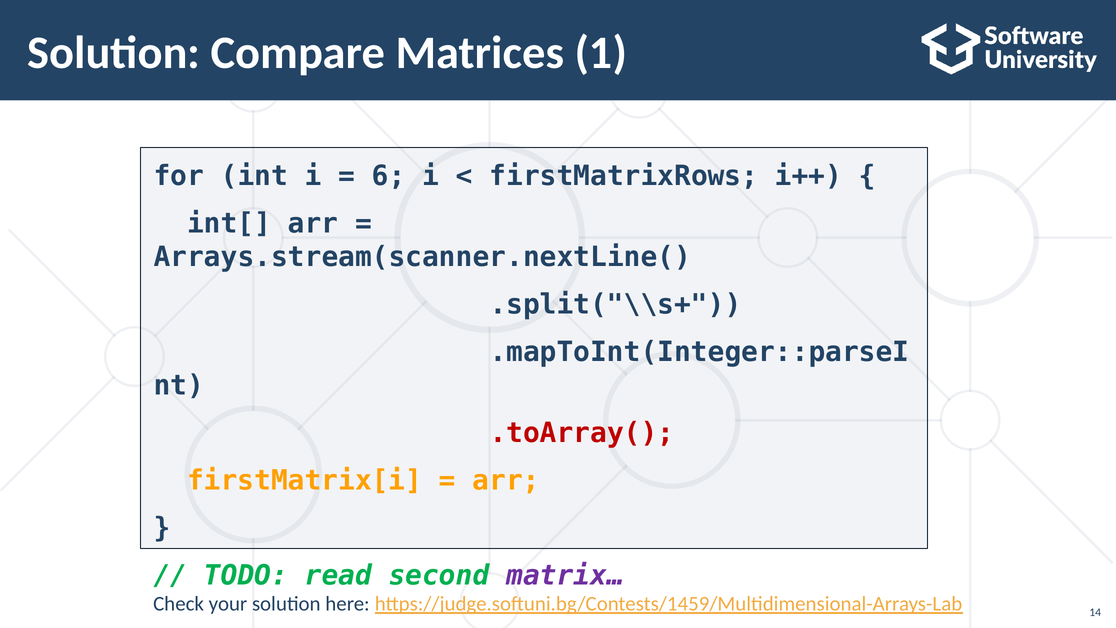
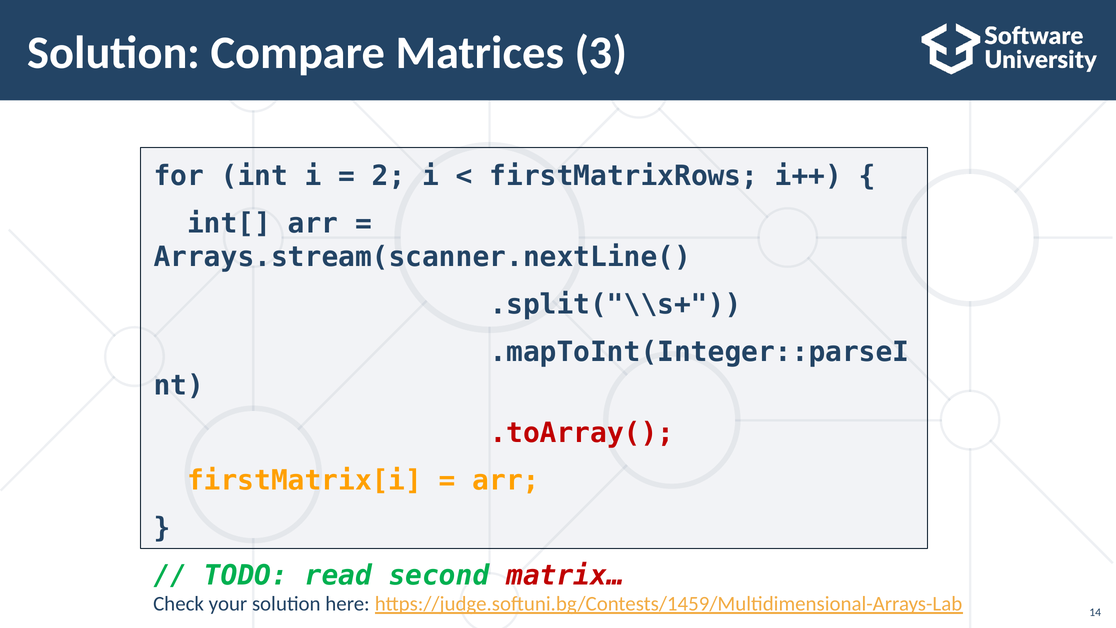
1: 1 -> 3 (601, 53)
6: 6 -> 2 (389, 176)
matrix… colour: purple -> red (565, 575)
